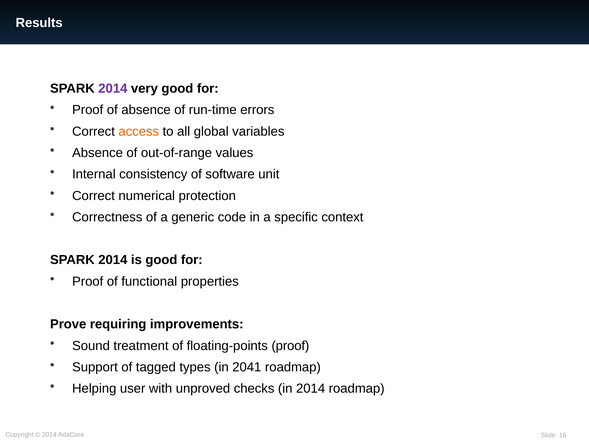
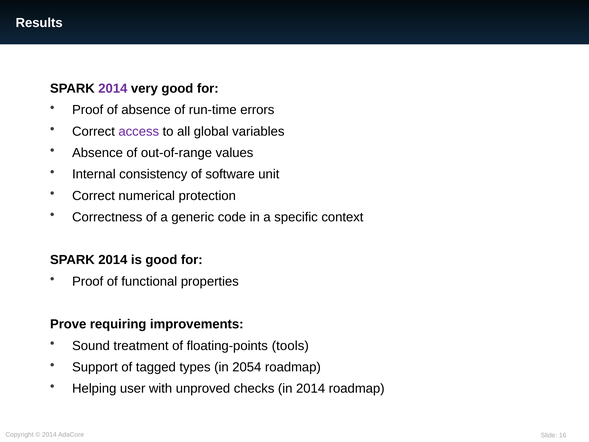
access colour: orange -> purple (139, 131)
floating-points proof: proof -> tools (290, 346)
2041: 2041 -> 2054 (247, 367)
